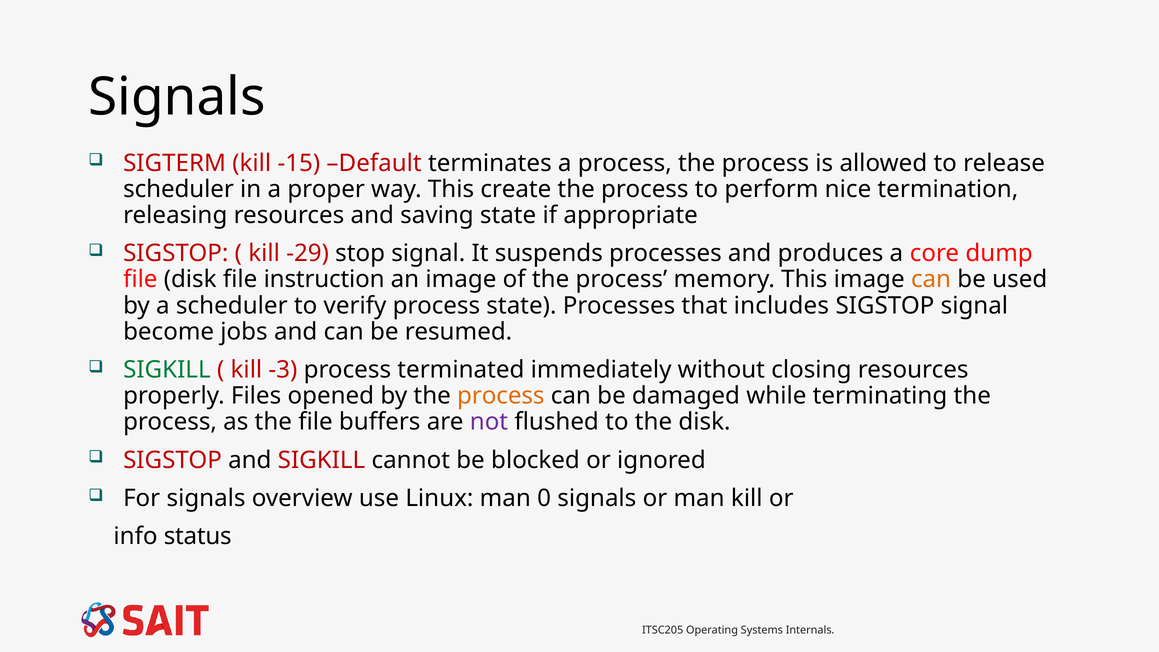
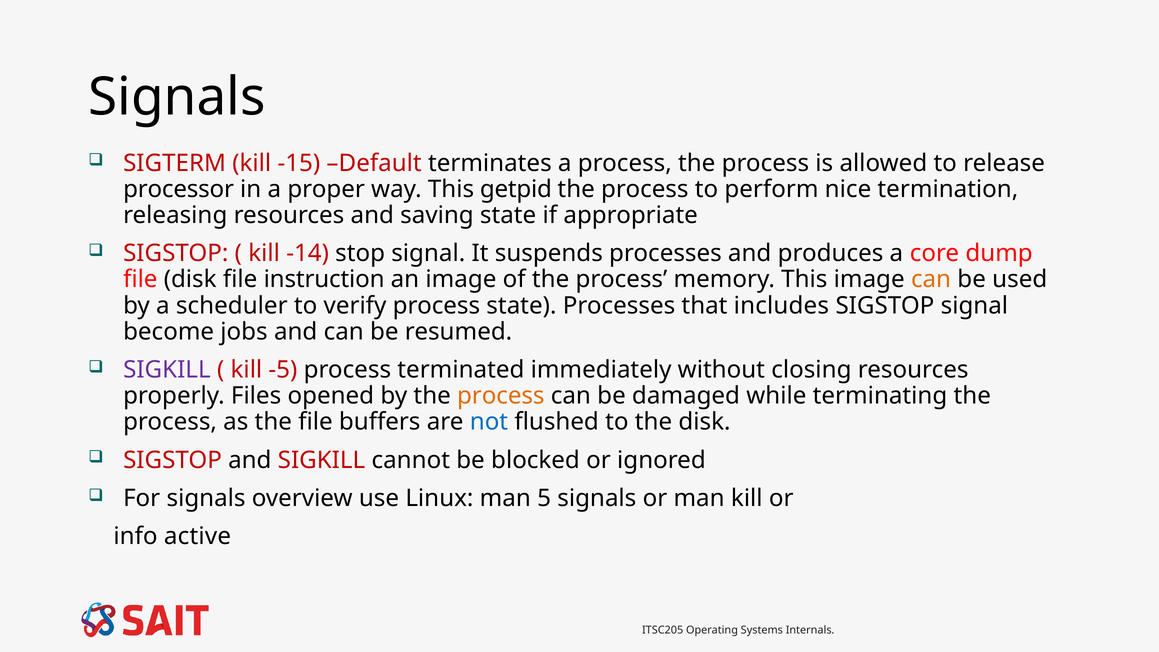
scheduler: scheduler -> processor (179, 189)
create: create -> getpid (516, 189)
-29: -29 -> -14 (308, 253)
SIGKILL colour: green -> purple (167, 370)
-3: -3 -> -5 (283, 370)
not colour: purple -> blue (489, 422)
0: 0 -> 5 (544, 498)
status: status -> active (197, 536)
